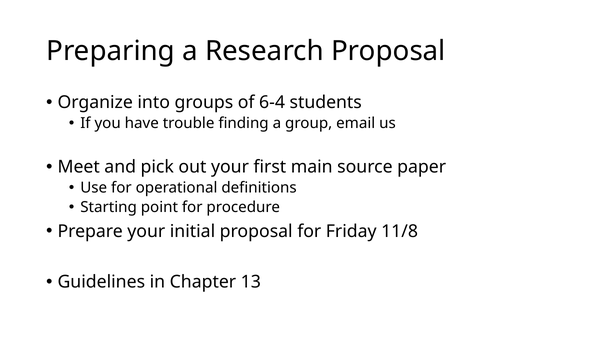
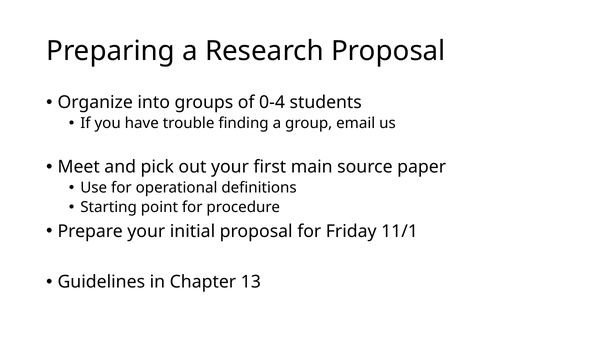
6-4: 6-4 -> 0-4 (272, 102)
11/8: 11/8 -> 11/1 (400, 231)
